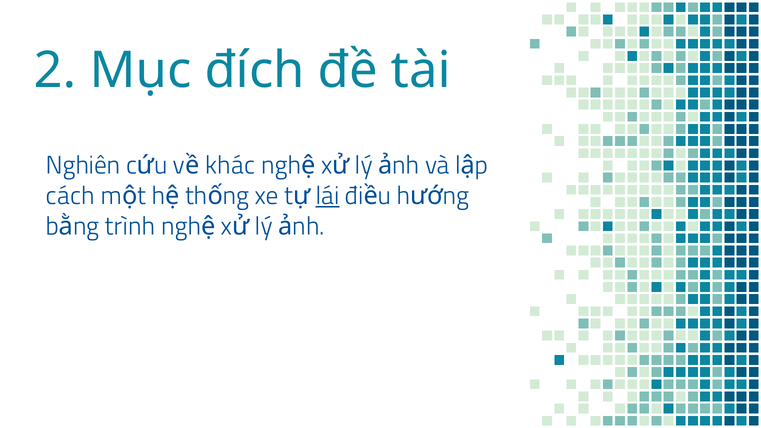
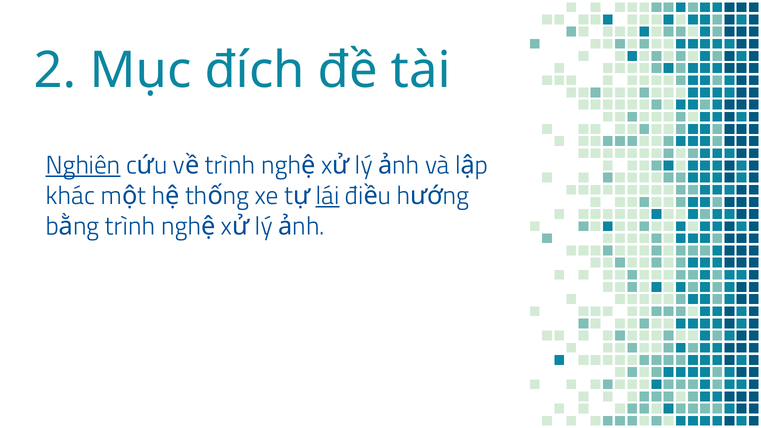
Nghiên underline: none -> present (83, 165)
khác: khác -> trình (230, 165)
cách: cách -> khác (70, 196)
